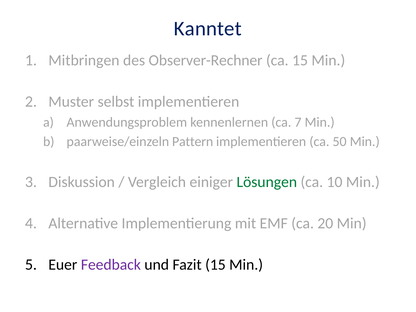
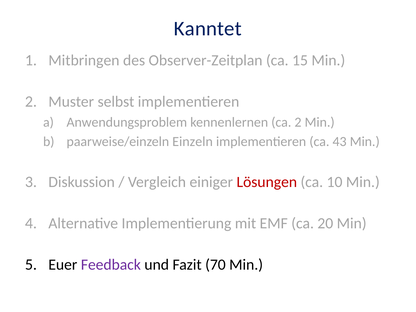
Observer-Rechner: Observer-Rechner -> Observer-Zeitplan (206, 60)
ca 7: 7 -> 2 (298, 122)
Pattern: Pattern -> Einzeln (193, 142)
50: 50 -> 43 (340, 142)
Lösungen colour: green -> red (267, 182)
Fazit 15: 15 -> 70 (215, 265)
